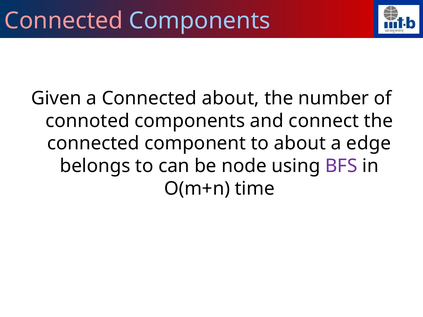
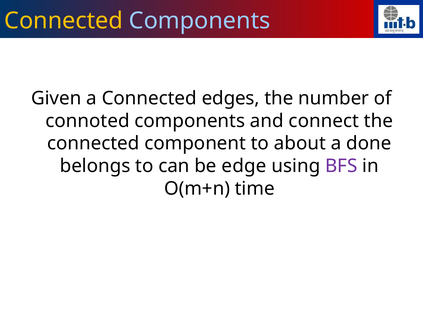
Connected colour: pink -> yellow (64, 21)
Connected about: about -> edges (231, 98)
edge: edge -> done (369, 144)
node: node -> edge (244, 166)
